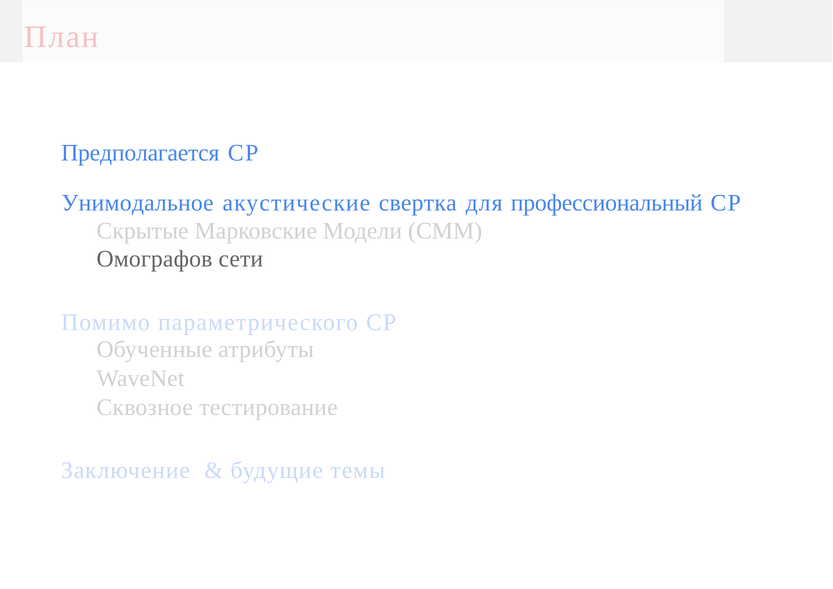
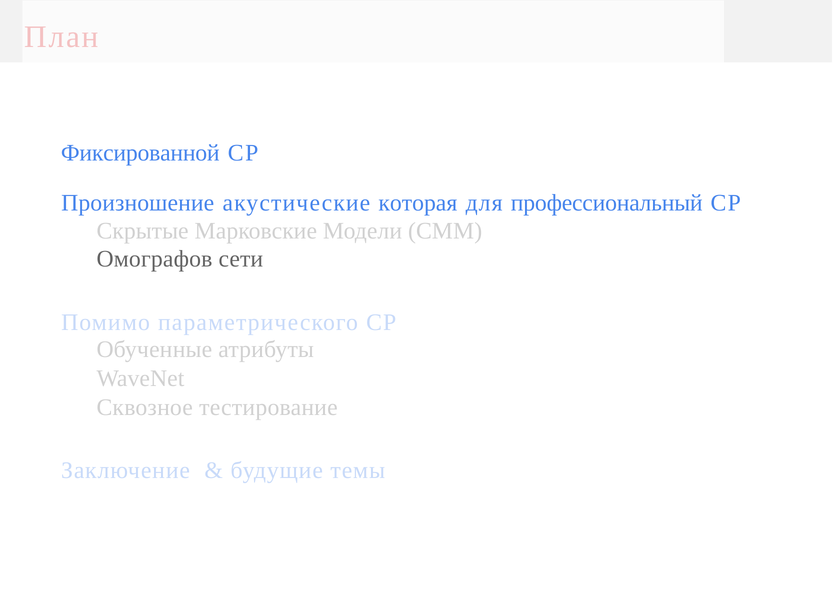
Предполагается: Предполагается -> Фиксированной (140, 153)
Унимодальное: Унимодальное -> Произношение (138, 203)
свертка: свертка -> которая (418, 203)
